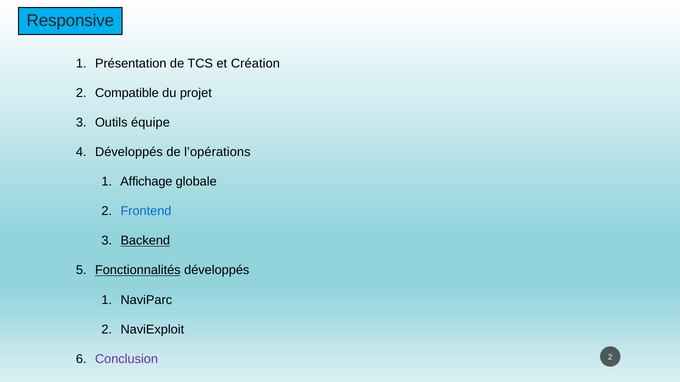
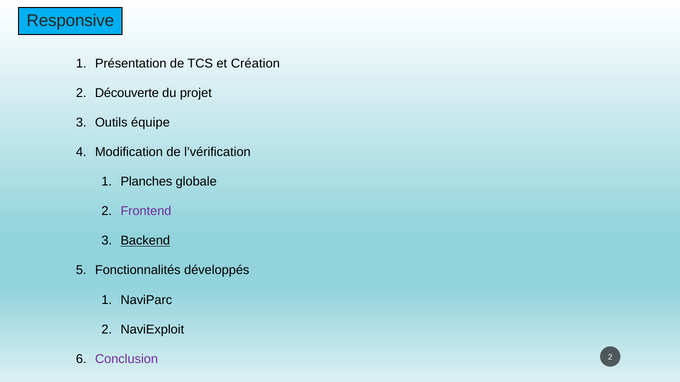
Compatible: Compatible -> Découverte (127, 93)
Développés: Développés -> Modification (129, 152)
l’opérations: l’opérations -> l’vérification (217, 152)
Affichage: Affichage -> Planches (146, 182)
Frontend colour: blue -> purple (146, 211)
Fonctionnalités underline: present -> none (138, 271)
